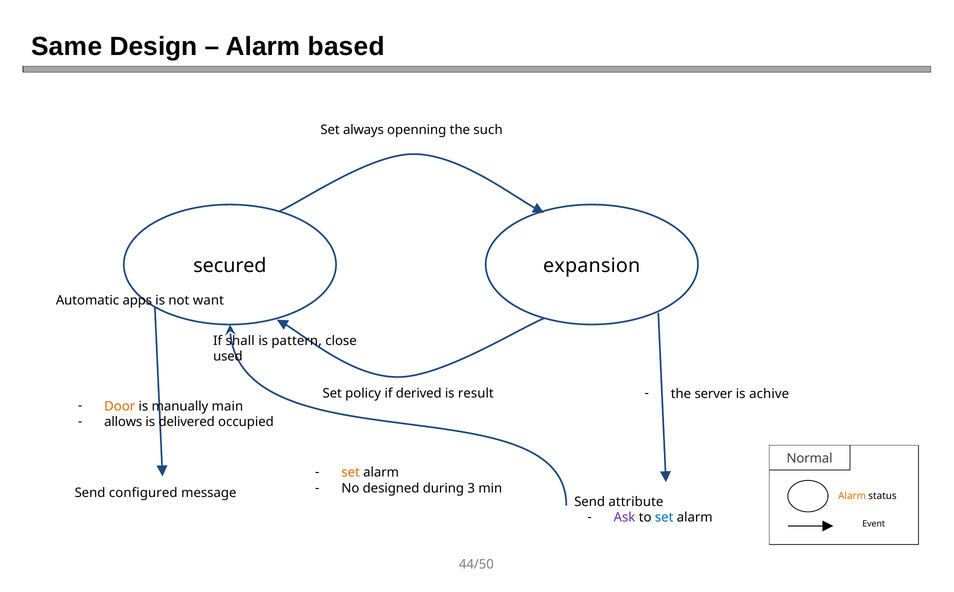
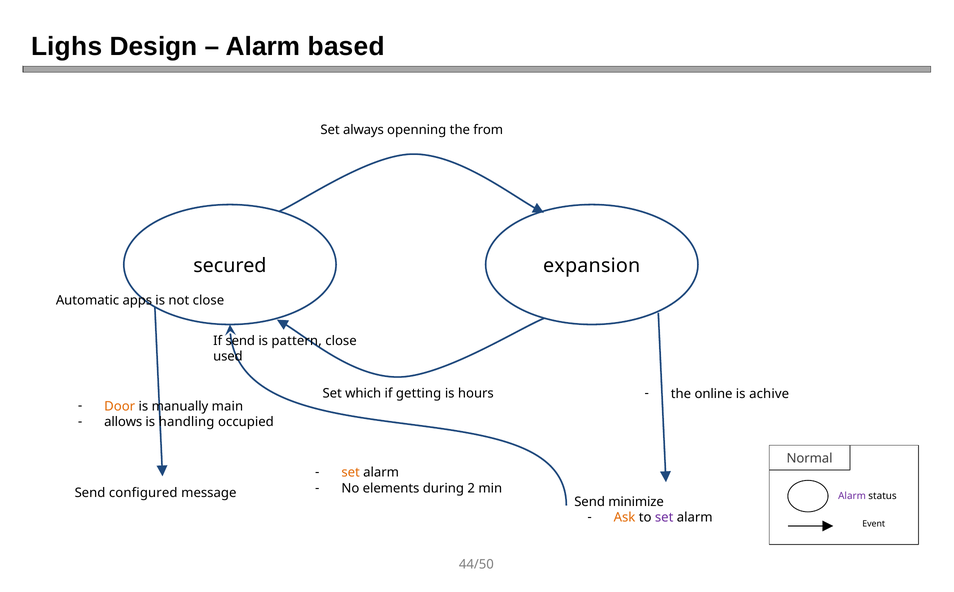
Same: Same -> Lighs (67, 47)
such: such -> from (488, 130)
not want: want -> close (208, 300)
If shall: shall -> send (240, 341)
server: server -> online (714, 394)
policy: policy -> which (363, 394)
derived: derived -> getting (419, 394)
result: result -> hours (476, 394)
delivered: delivered -> handling (187, 422)
designed: designed -> elements (391, 489)
3: 3 -> 2 (471, 489)
Alarm colour: orange -> purple (852, 496)
attribute: attribute -> minimize (636, 502)
Ask colour: purple -> orange (625, 518)
set colour: blue -> purple (664, 518)
